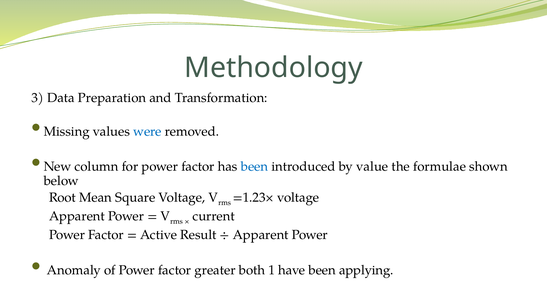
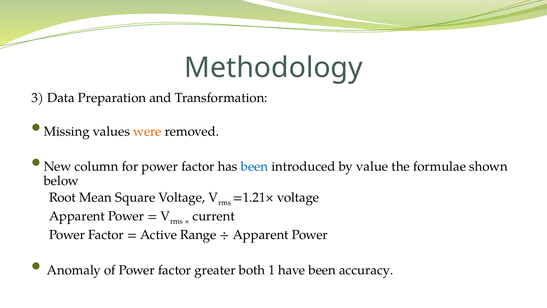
were colour: blue -> orange (147, 131)
=1.23×: =1.23× -> =1.21× (253, 197)
Result: Result -> Range (198, 235)
applying: applying -> accuracy (366, 270)
